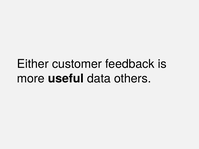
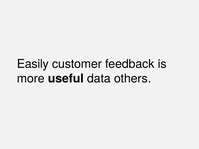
Either: Either -> Easily (33, 64)
